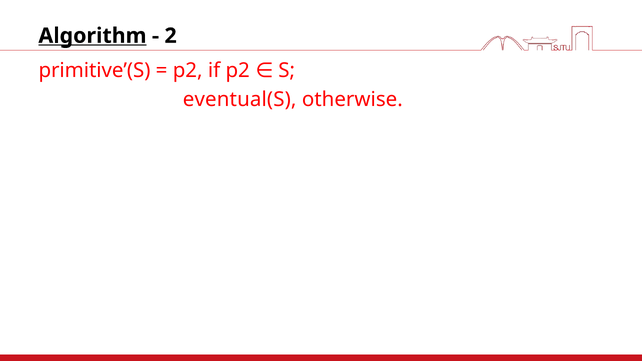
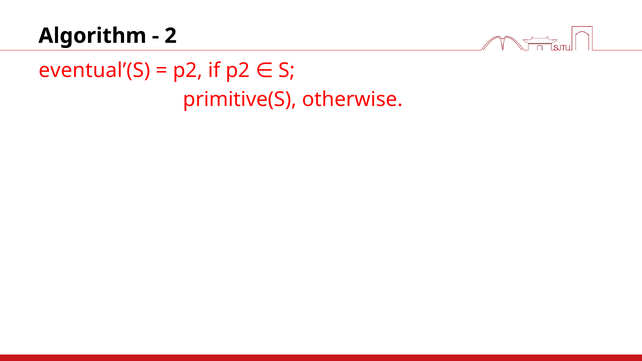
Algorithm underline: present -> none (92, 36)
primitive’(S: primitive’(S -> eventual’(S (94, 71)
eventual(S: eventual(S -> primitive(S (240, 99)
